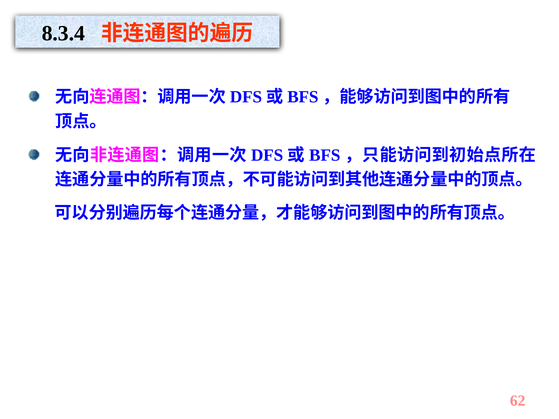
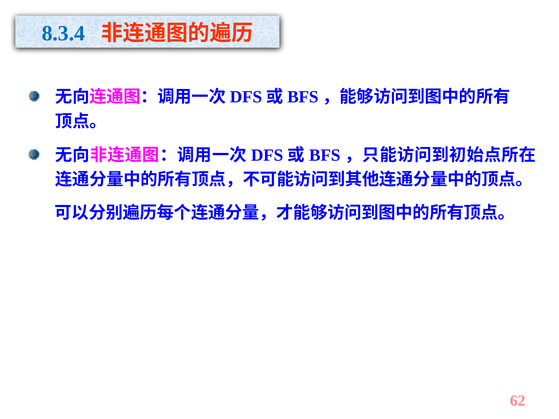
8.3.4 colour: black -> blue (63, 33)
